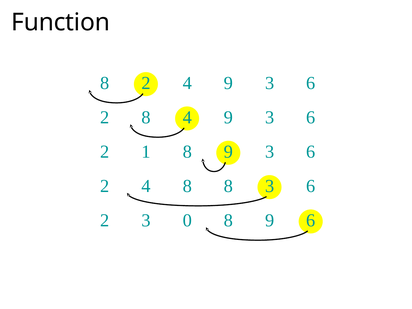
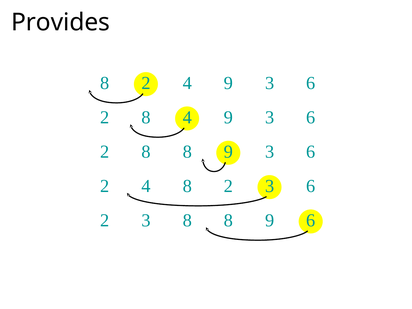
Function: Function -> Provides (61, 22)
1: 1 -> 8 (146, 152)
4 8 8: 8 -> 2 (228, 186)
3 0: 0 -> 8 (187, 220)
